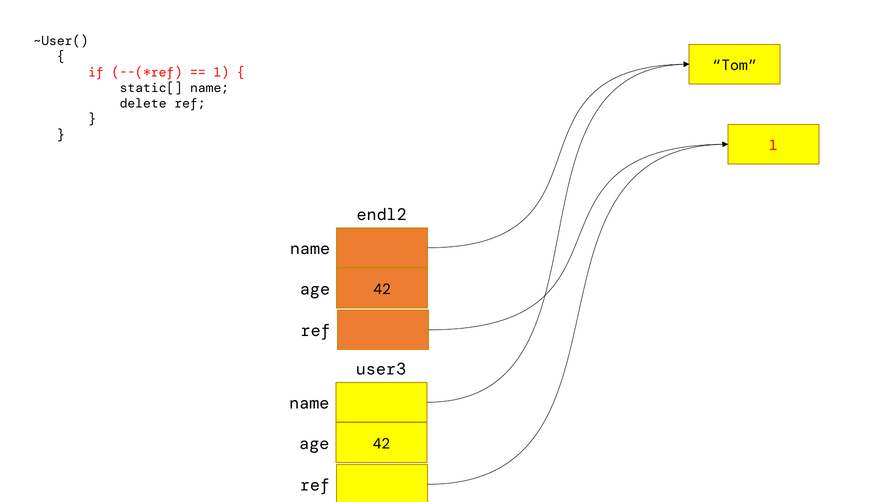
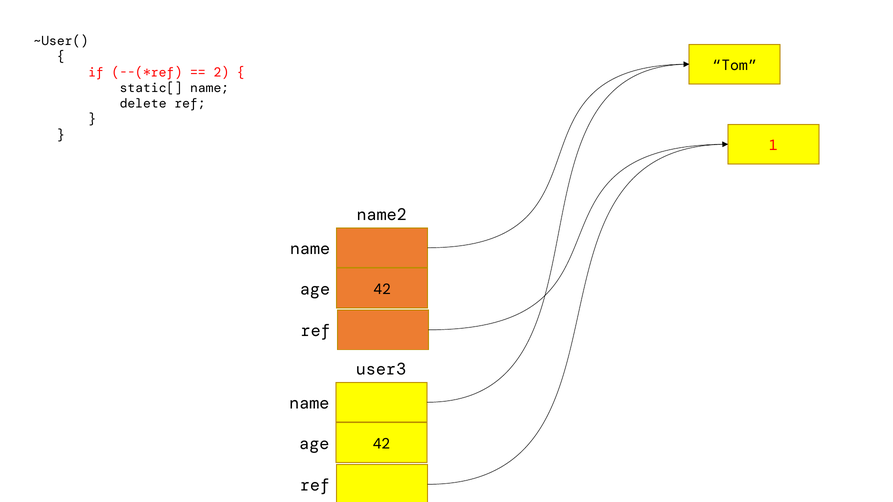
1: 1 -> 2 (221, 72)
endl2: endl2 -> name2 (382, 215)
